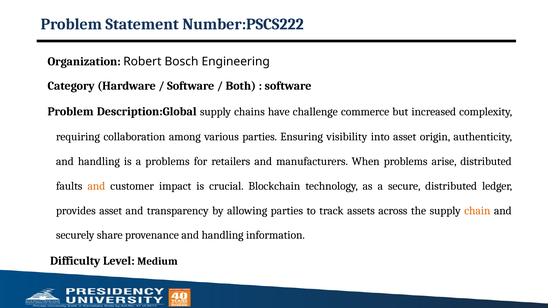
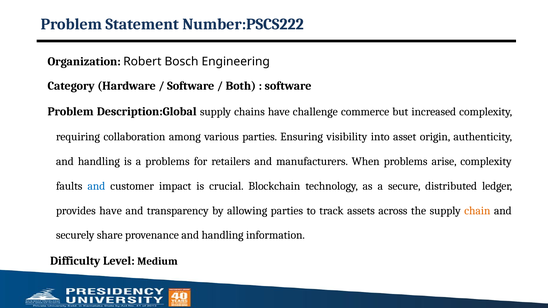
arise distributed: distributed -> complexity (486, 161)
and colour: orange -> blue (96, 186)
provides asset: asset -> have (111, 211)
